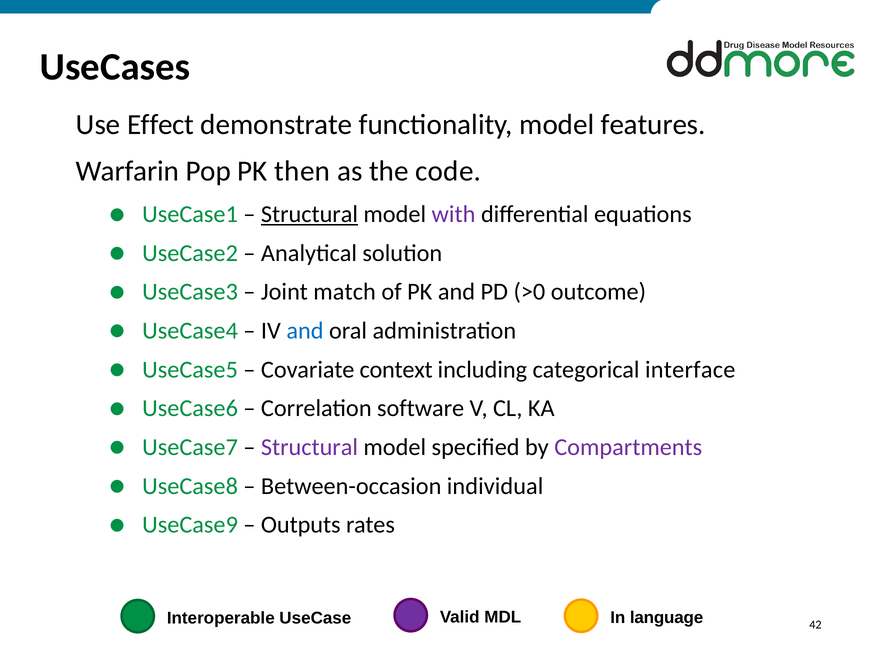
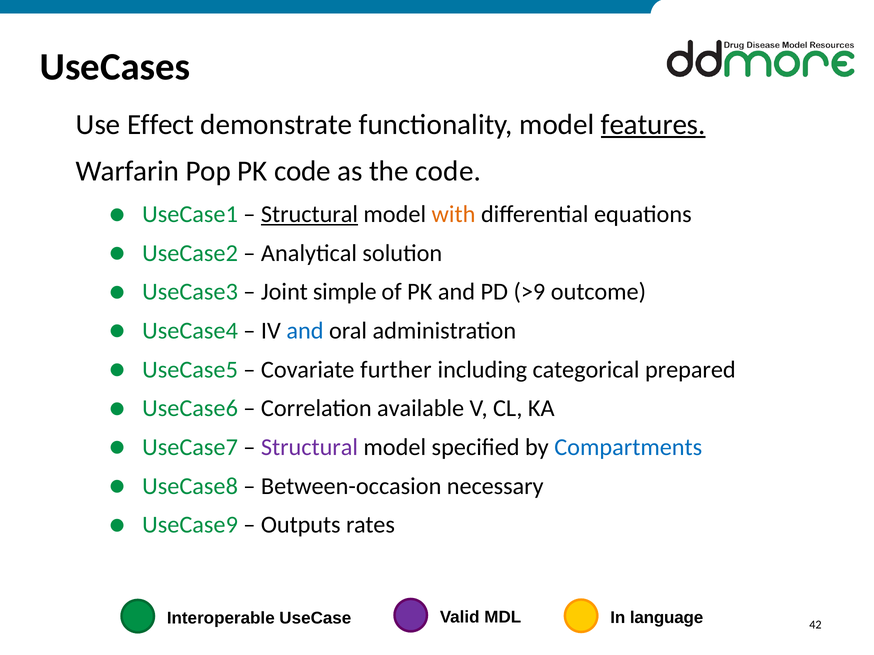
features underline: none -> present (653, 125)
PK then: then -> code (303, 171)
with colour: purple -> orange (453, 215)
match: match -> simple (345, 292)
>0: >0 -> >9 (529, 292)
context: context -> further (396, 370)
interface: interface -> prepared (690, 370)
software: software -> available (421, 409)
Compartments colour: purple -> blue (628, 448)
individual: individual -> necessary (495, 486)
